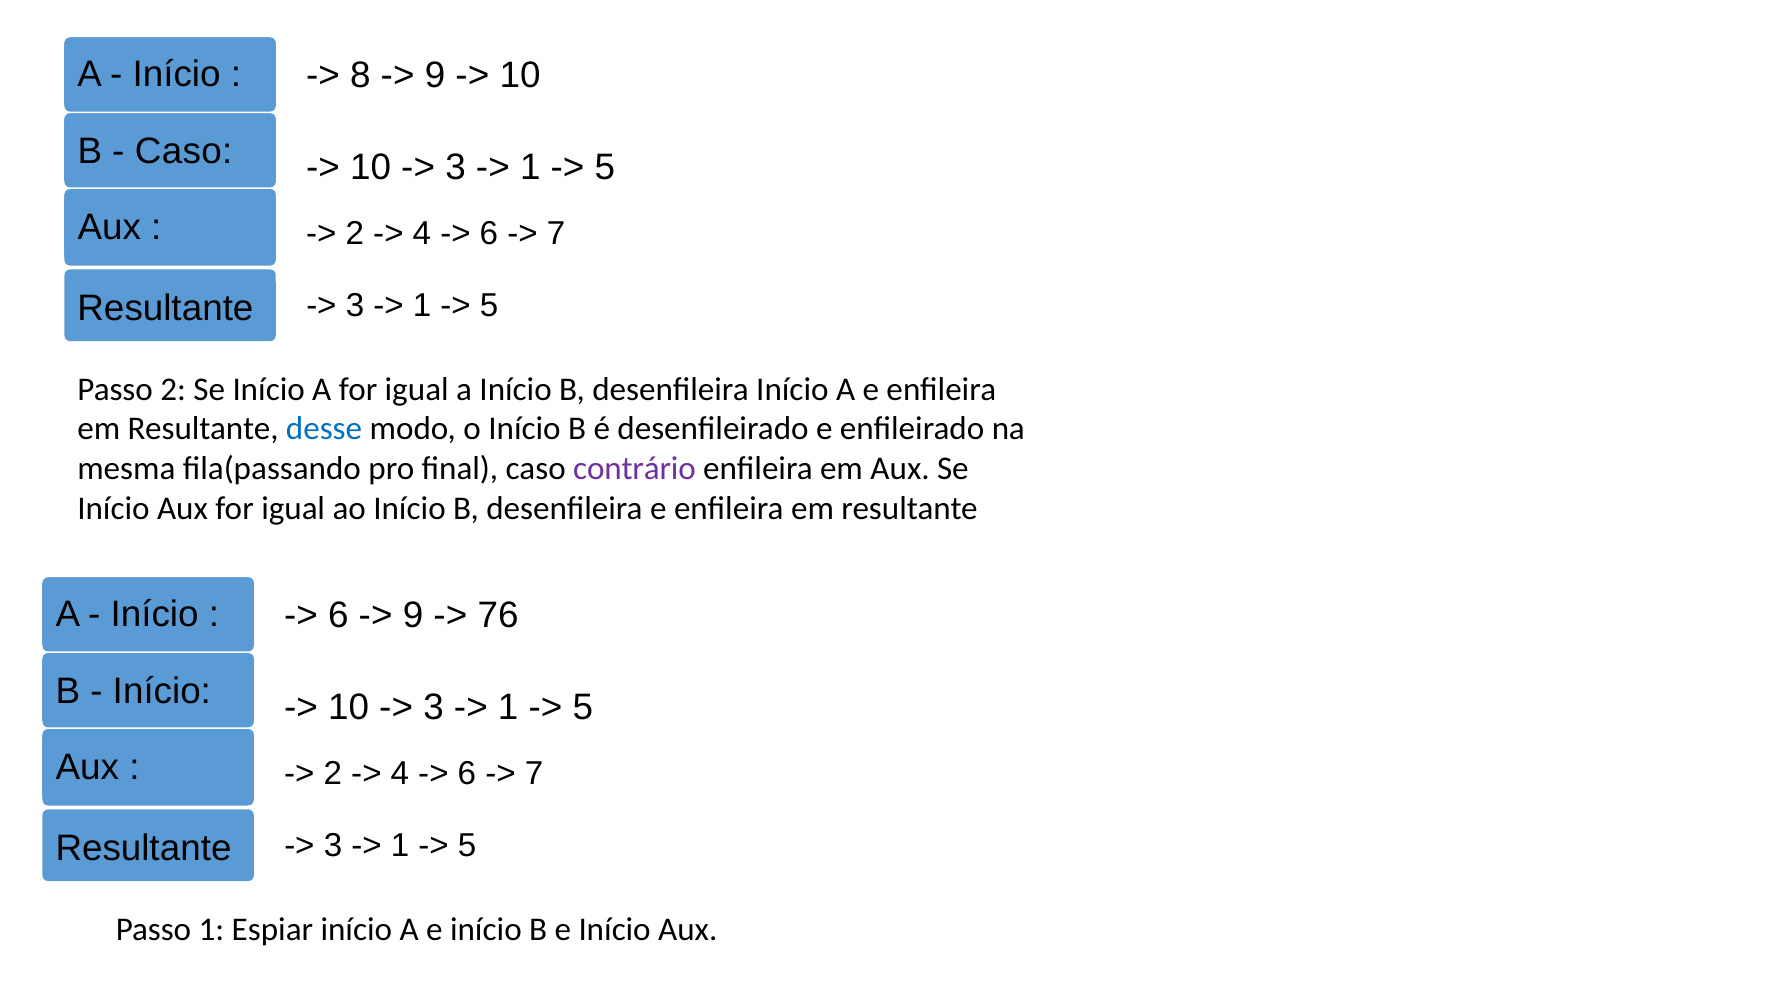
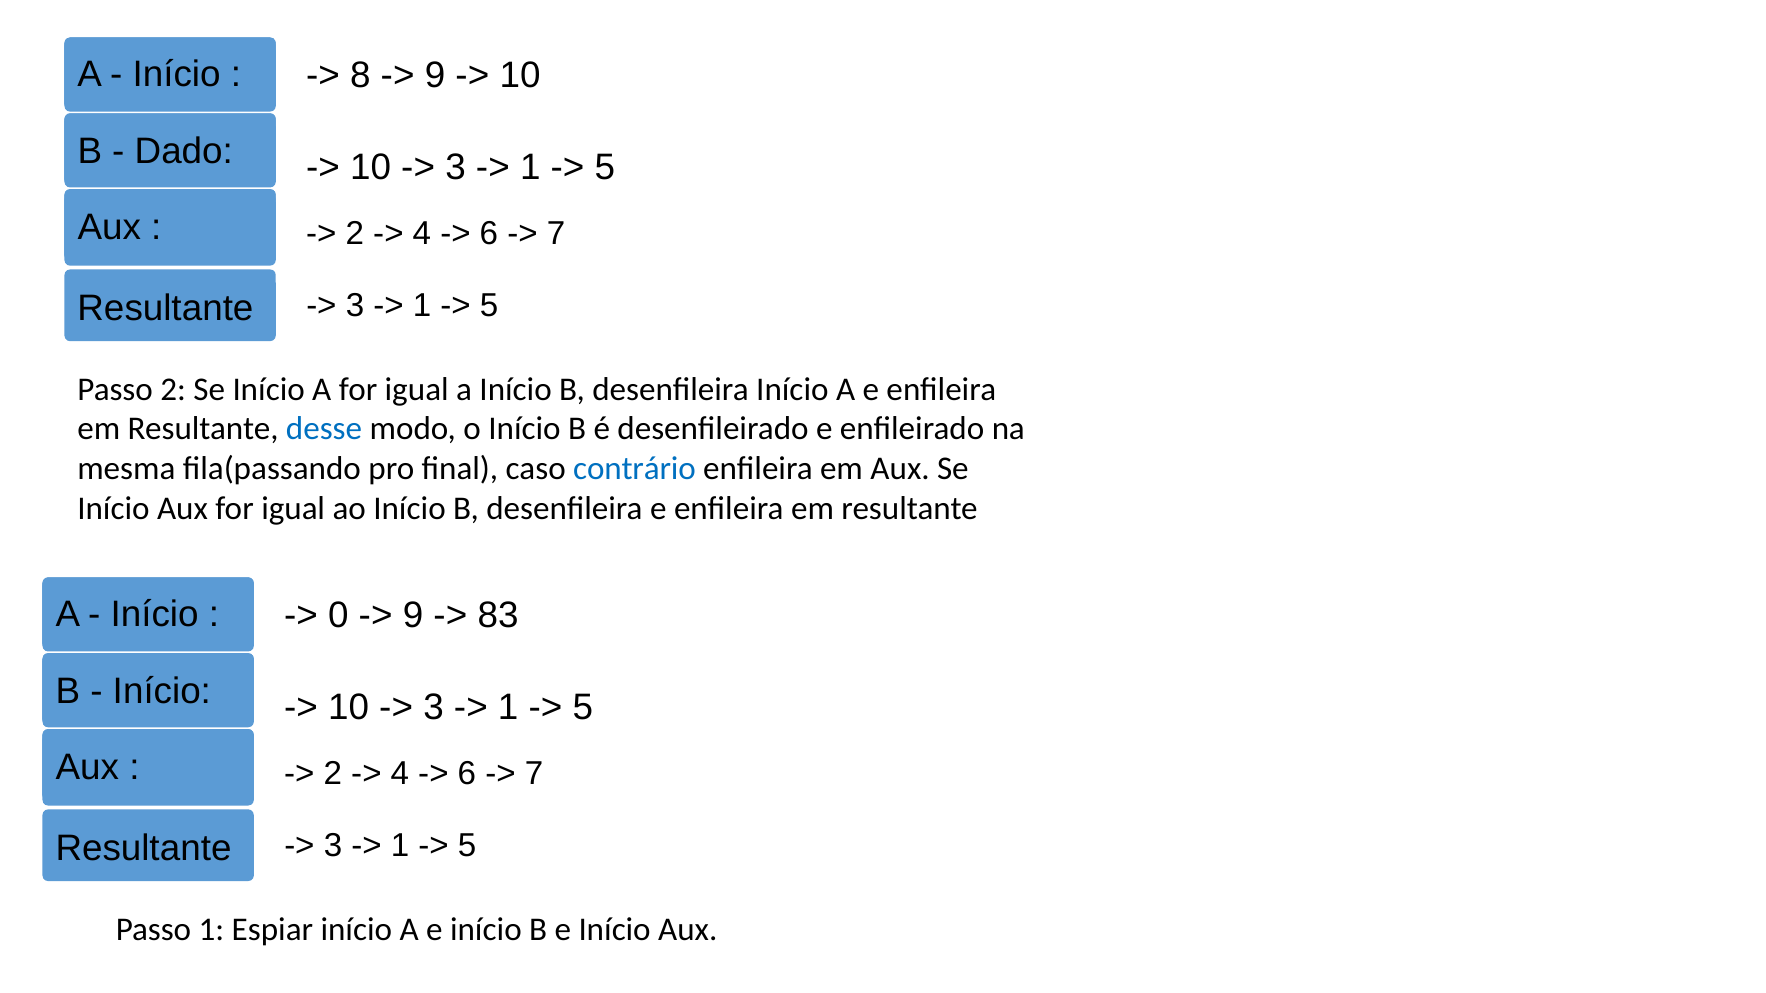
Caso: Caso -> Dado (184, 152)
contrário colour: purple -> blue (634, 469)
6: 6 -> 0 (338, 616)
76: 76 -> 83 (498, 616)
